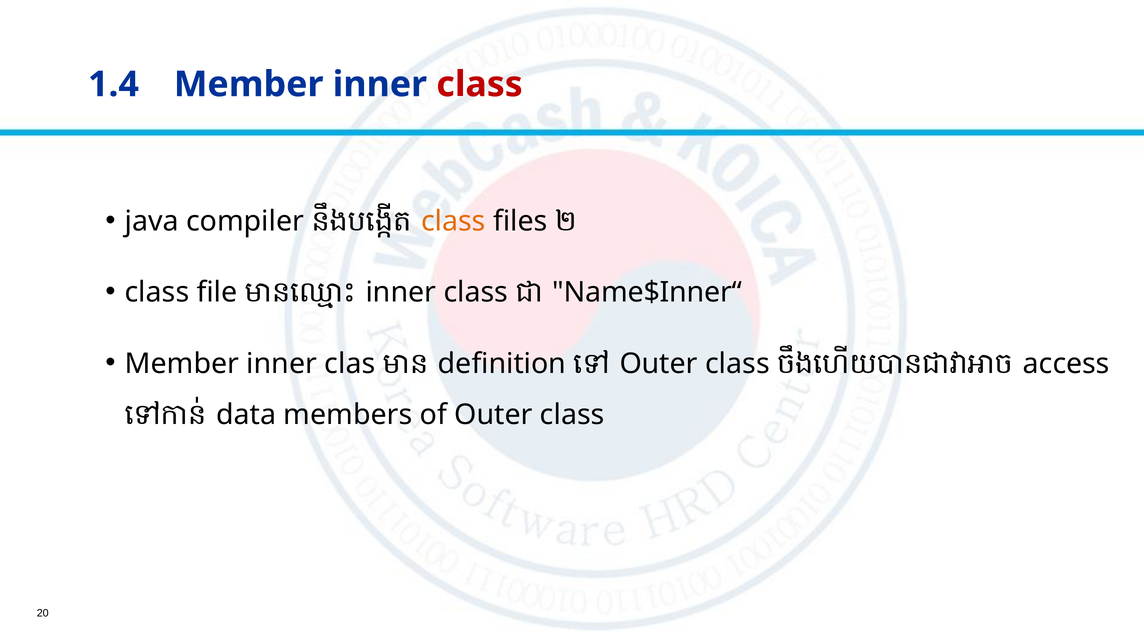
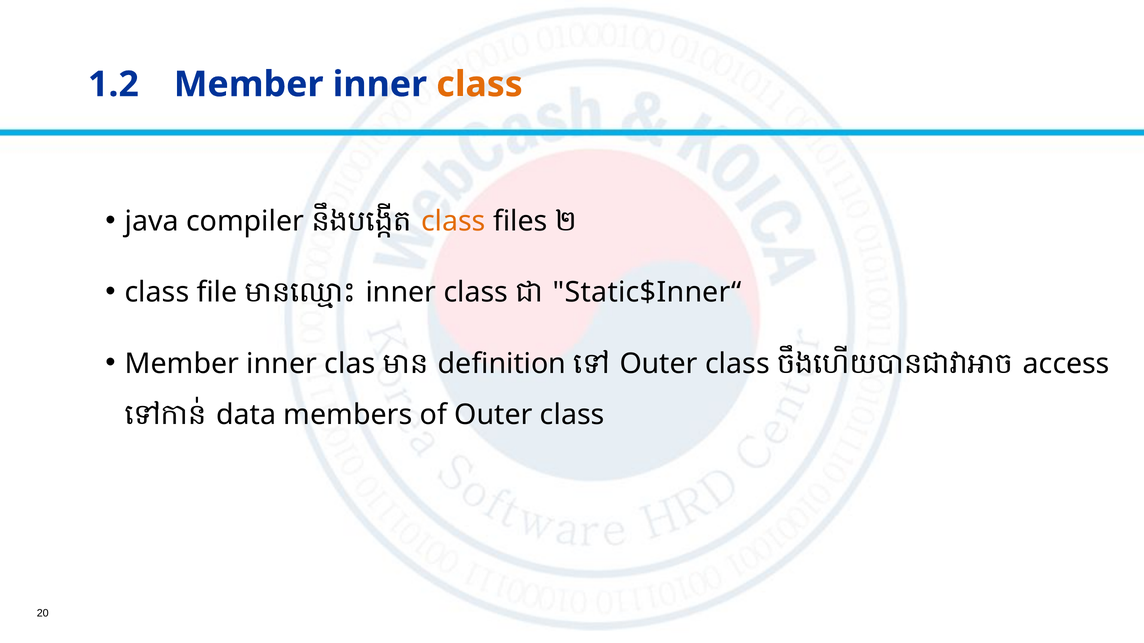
1.4: 1.4 -> 1.2 (113, 84)
class colour: red -> orange (480, 84)
Name$Inner“: Name$Inner“ -> Static$Inner“ (647, 293)
